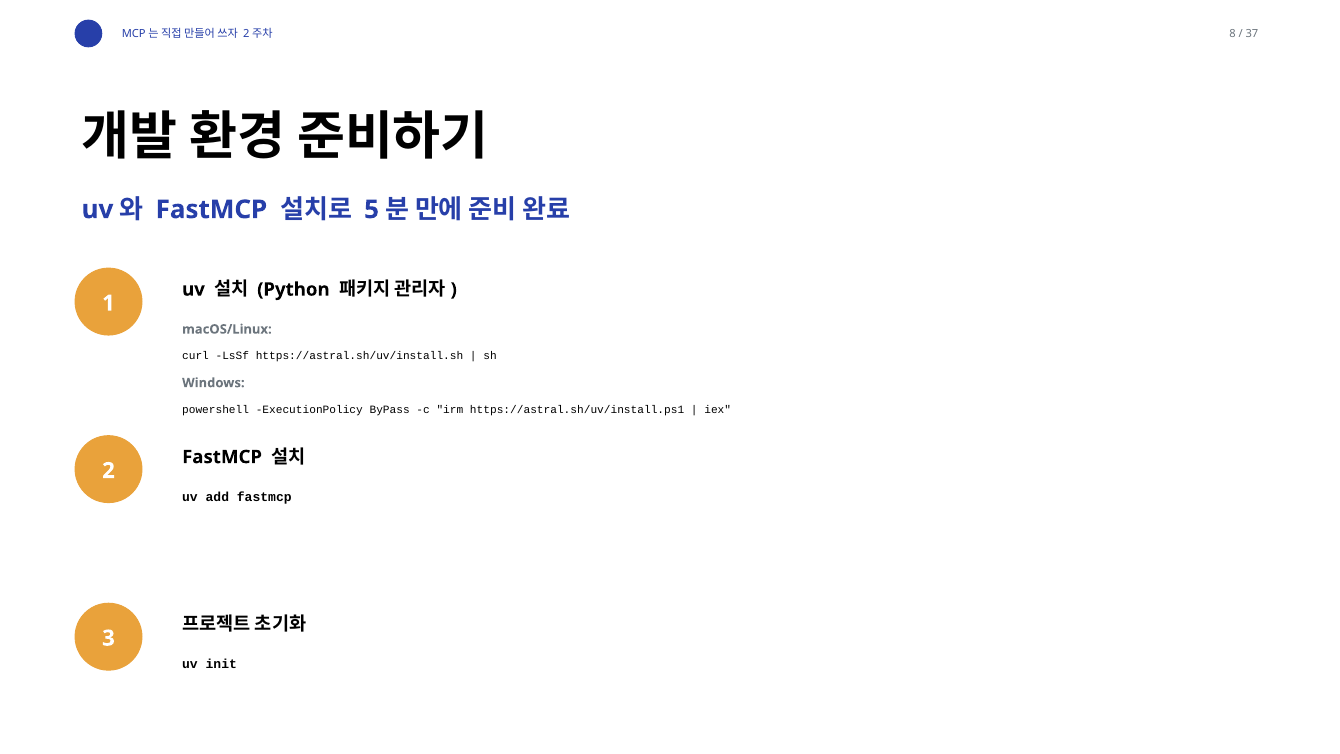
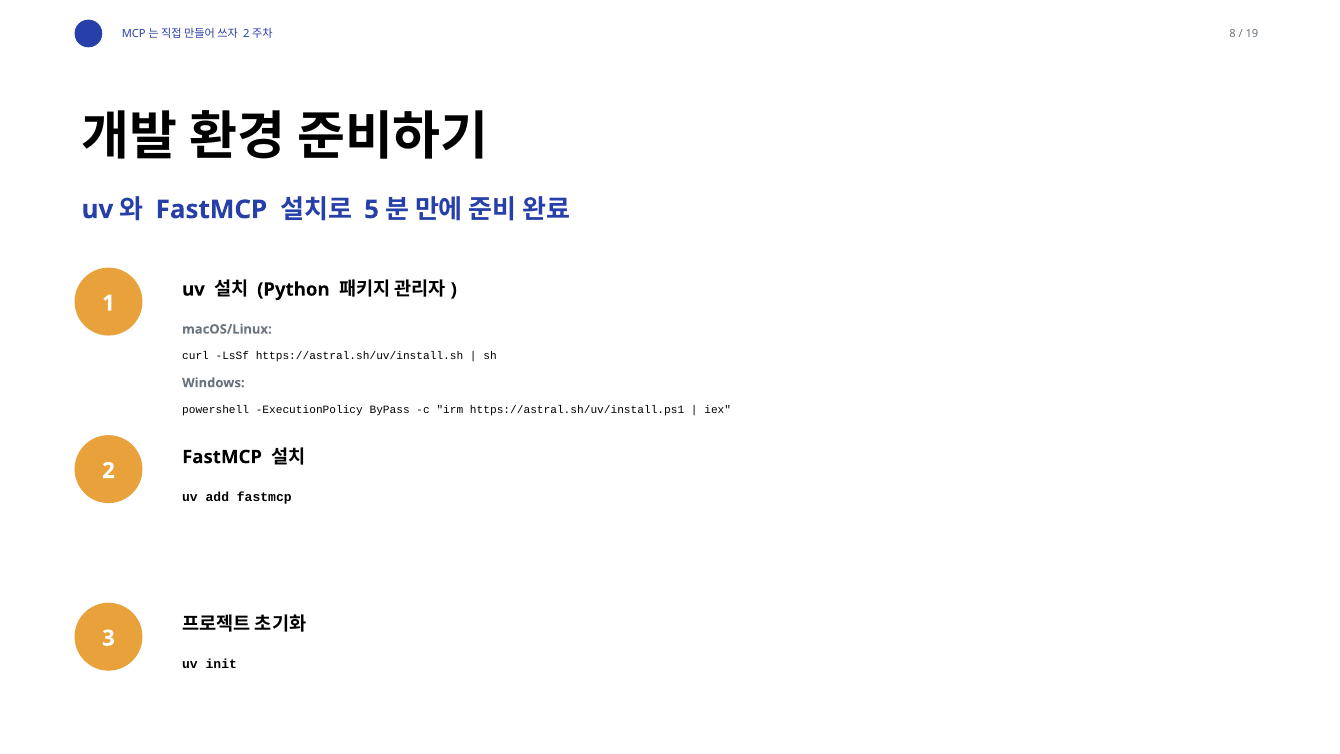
37: 37 -> 19 (1252, 34)
